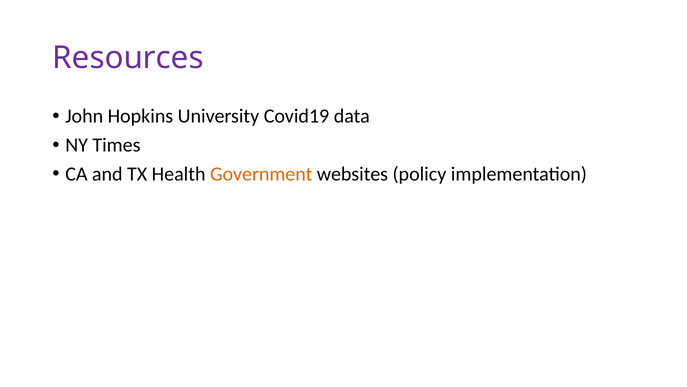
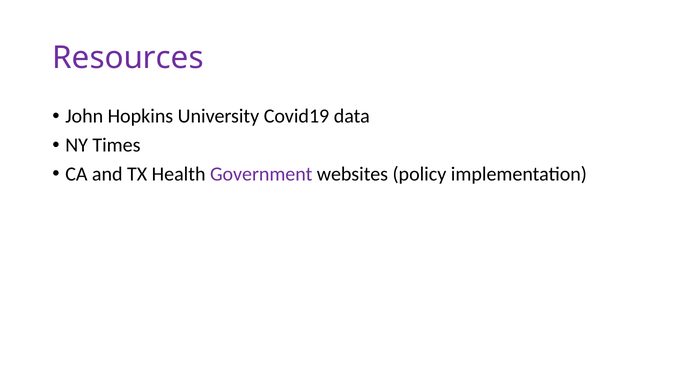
Government colour: orange -> purple (261, 174)
